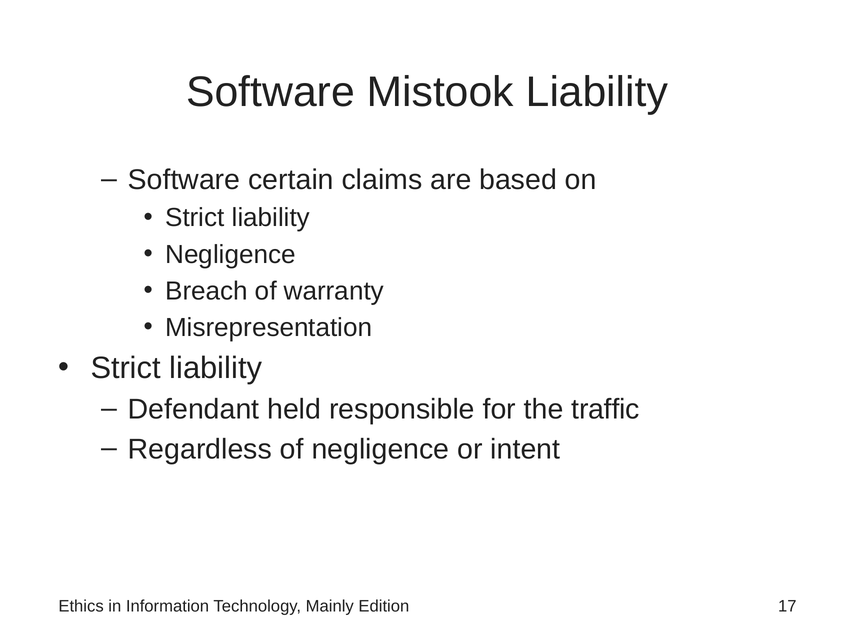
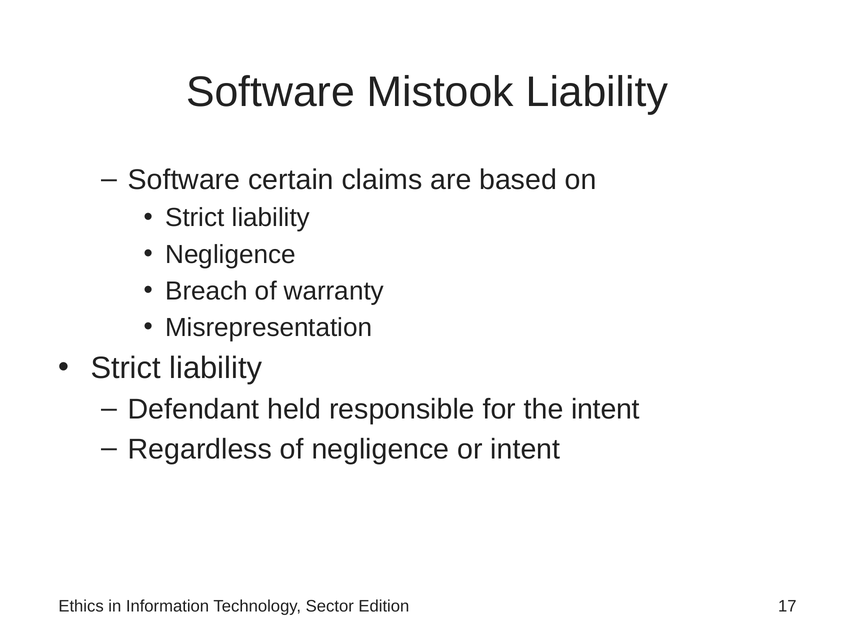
the traffic: traffic -> intent (606, 409)
Mainly: Mainly -> Sector (330, 607)
